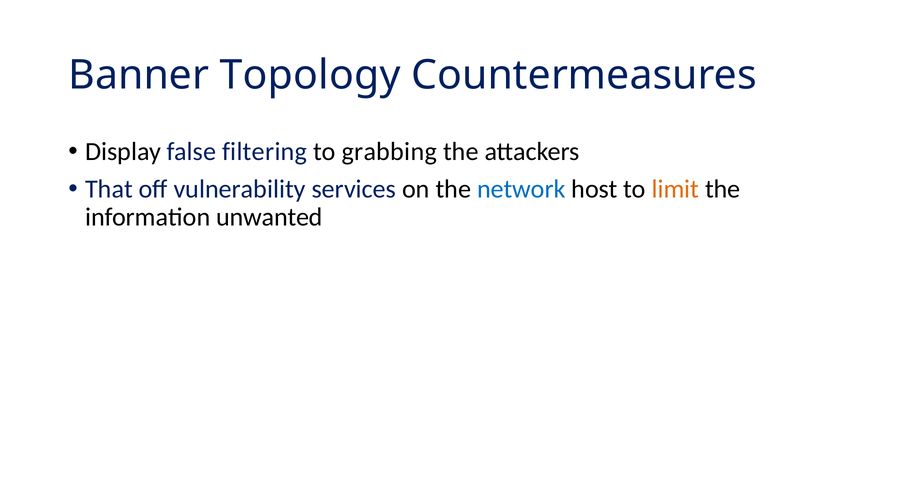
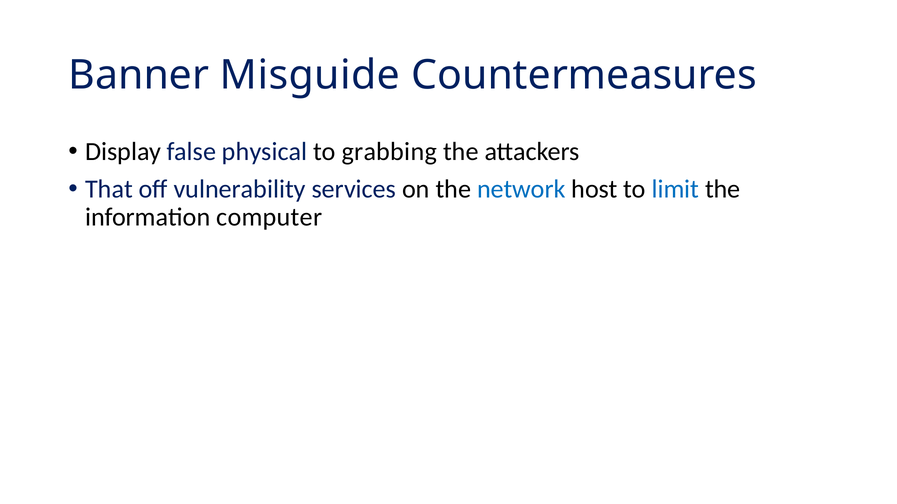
Topology: Topology -> Misguide (310, 75)
filtering: filtering -> physical (265, 152)
limit colour: orange -> blue (675, 189)
unwanted: unwanted -> computer (269, 218)
